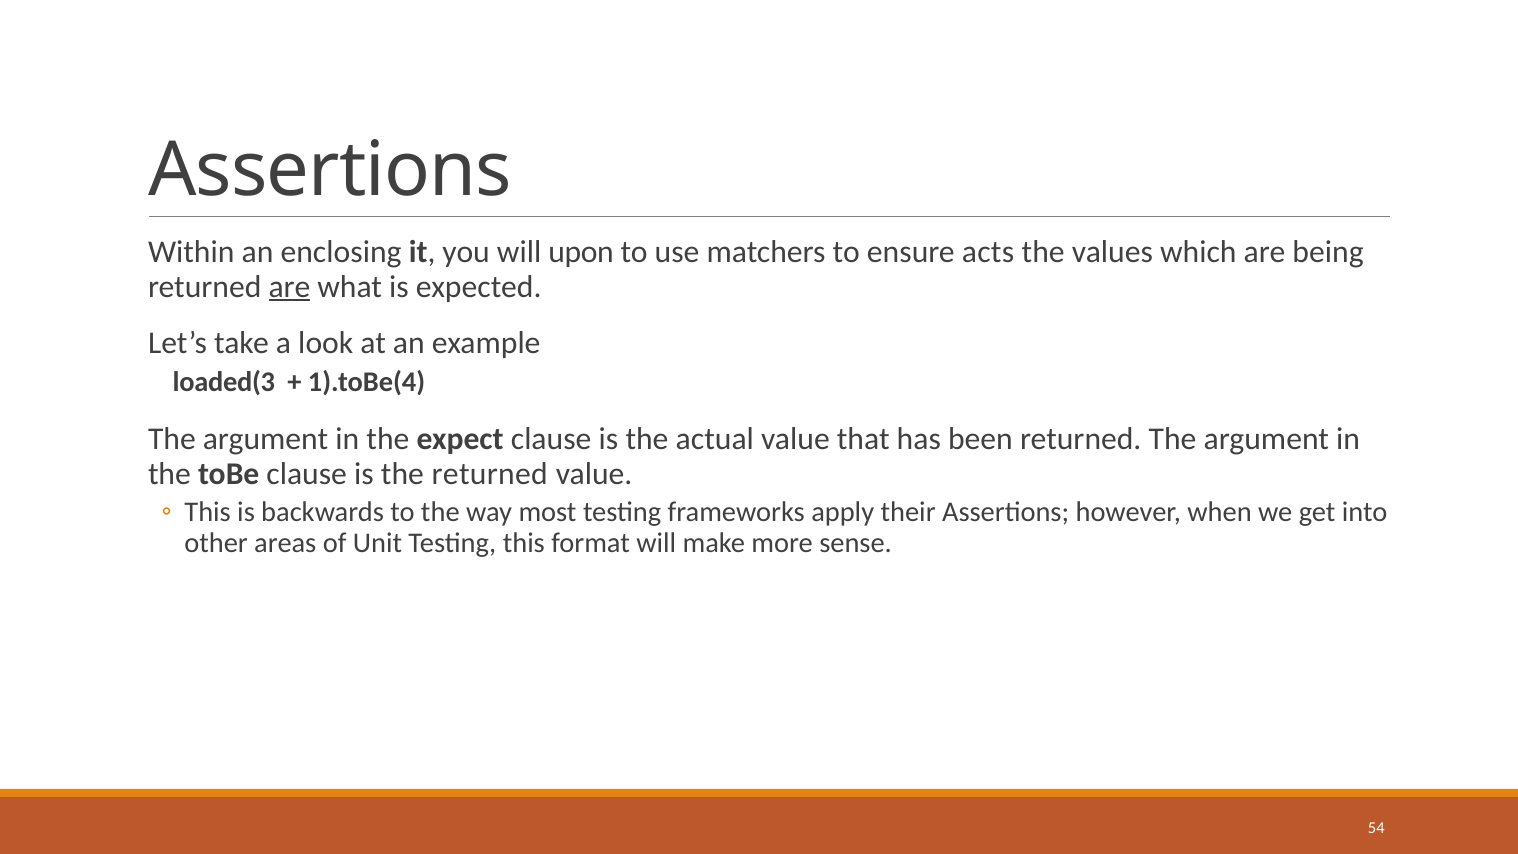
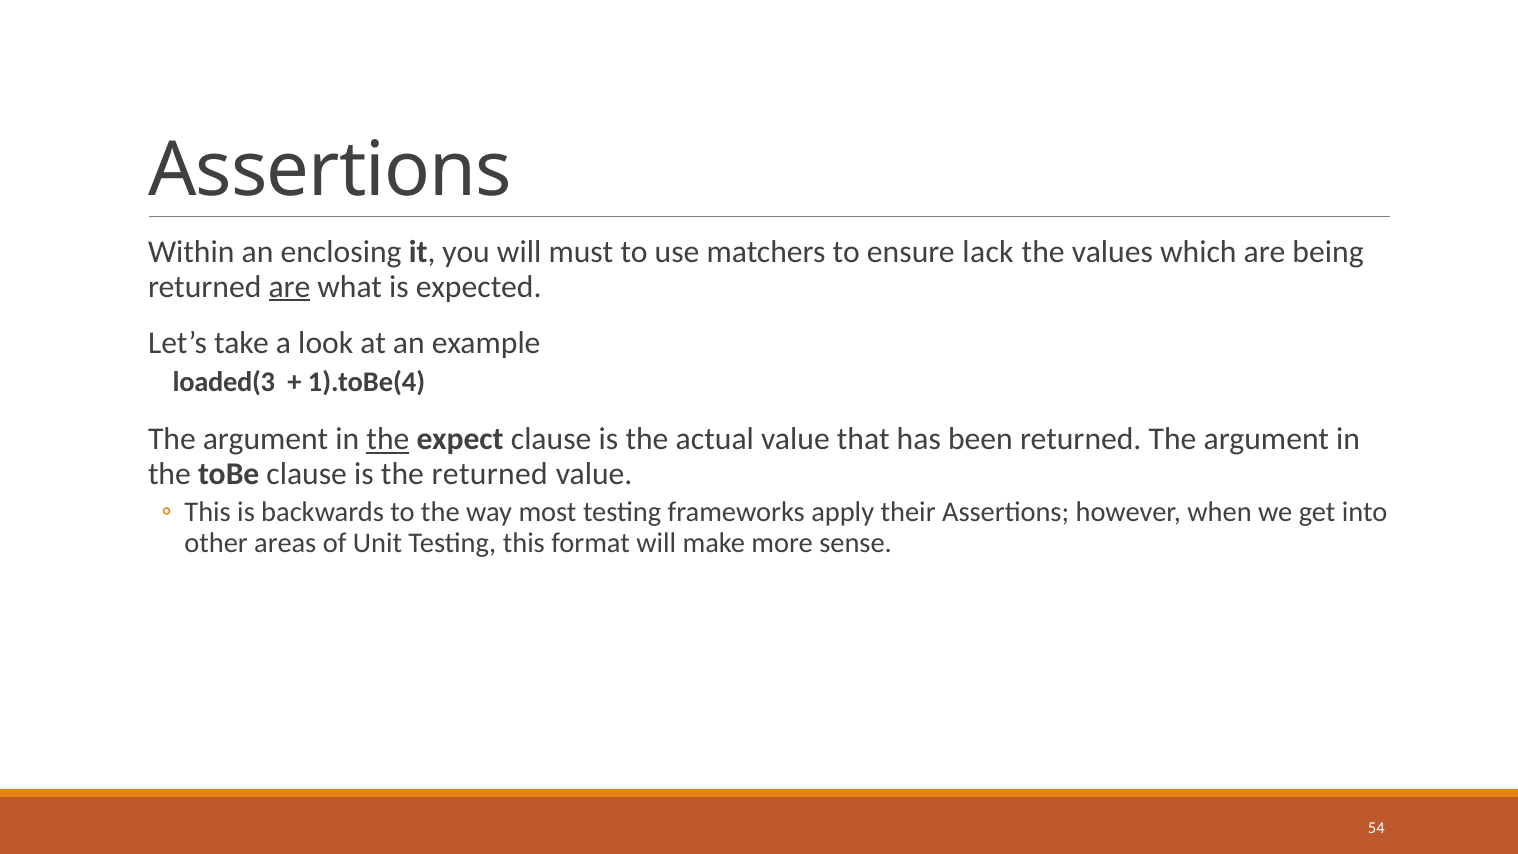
upon: upon -> must (581, 252)
acts: acts -> lack (988, 252)
the underline: none -> present (388, 439)
